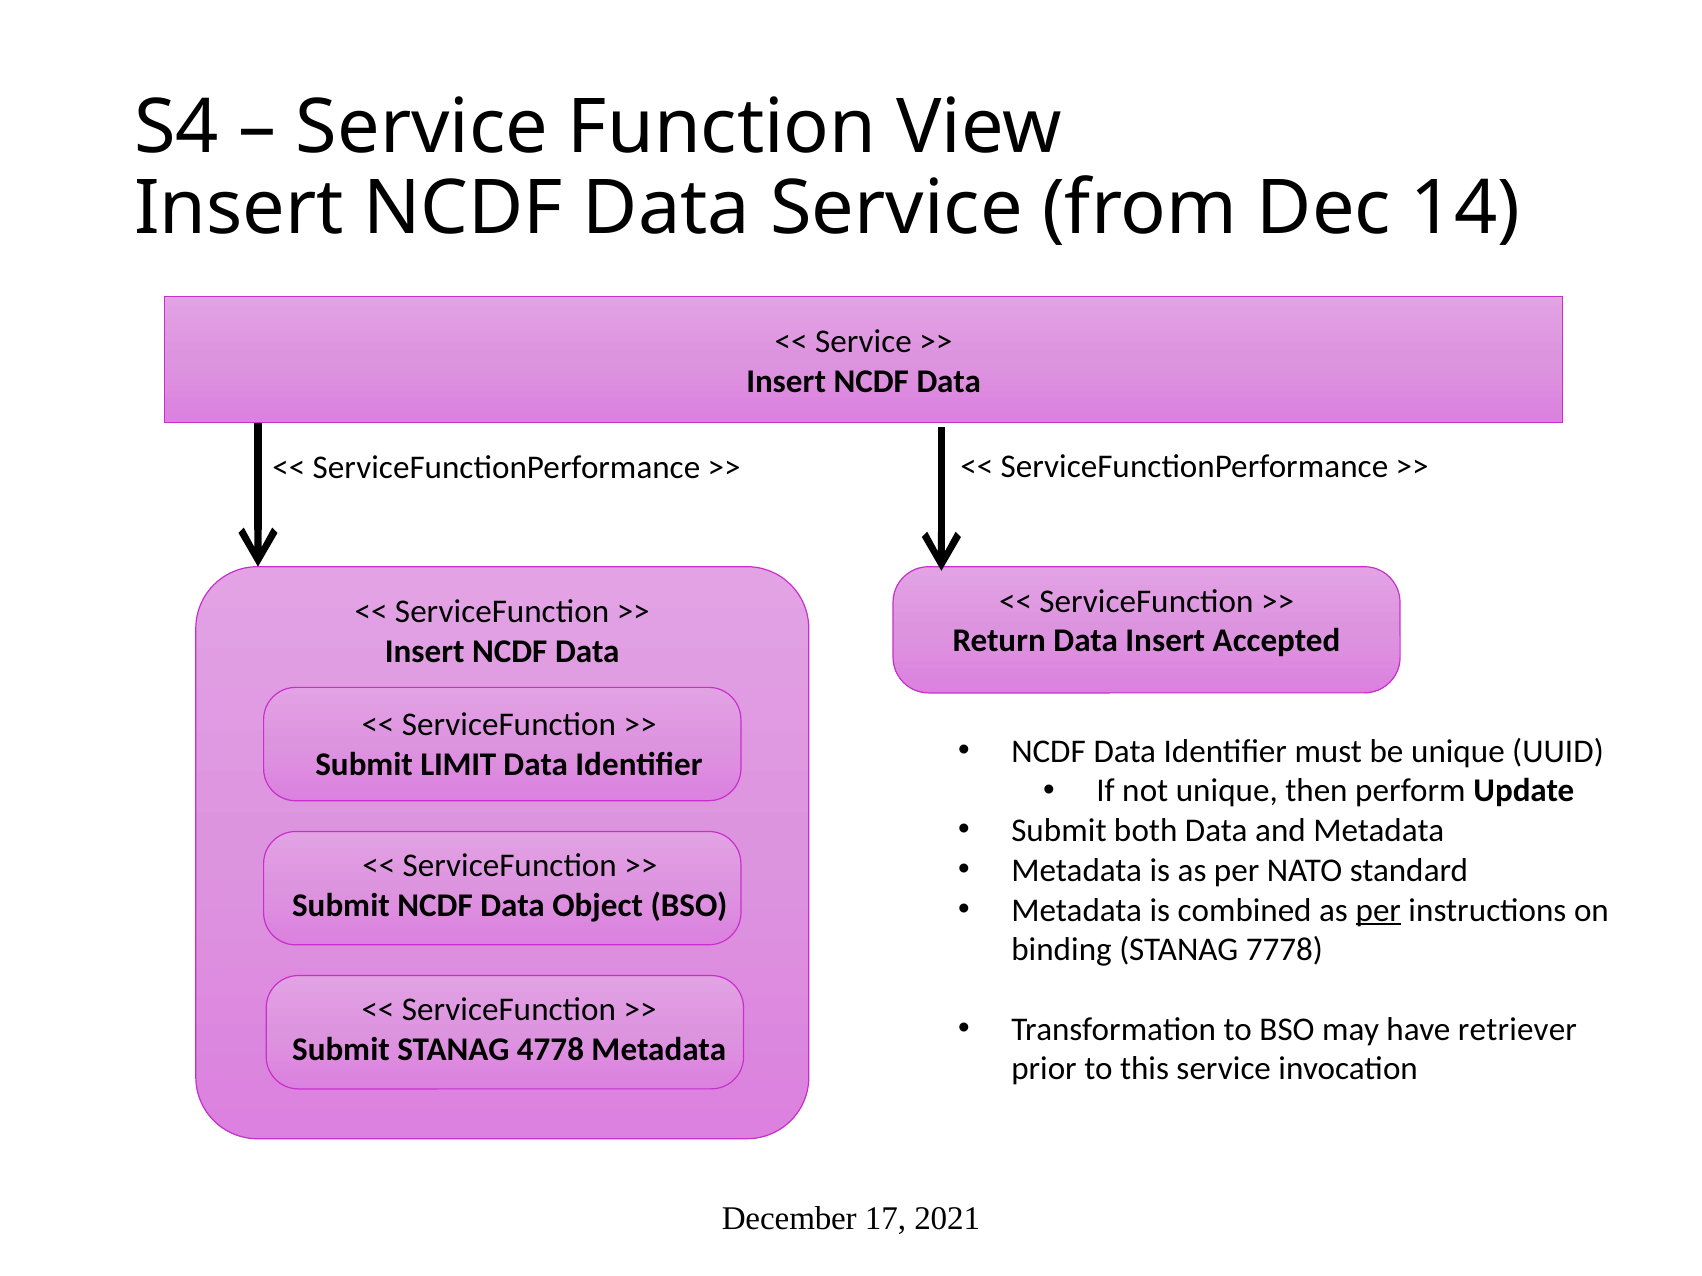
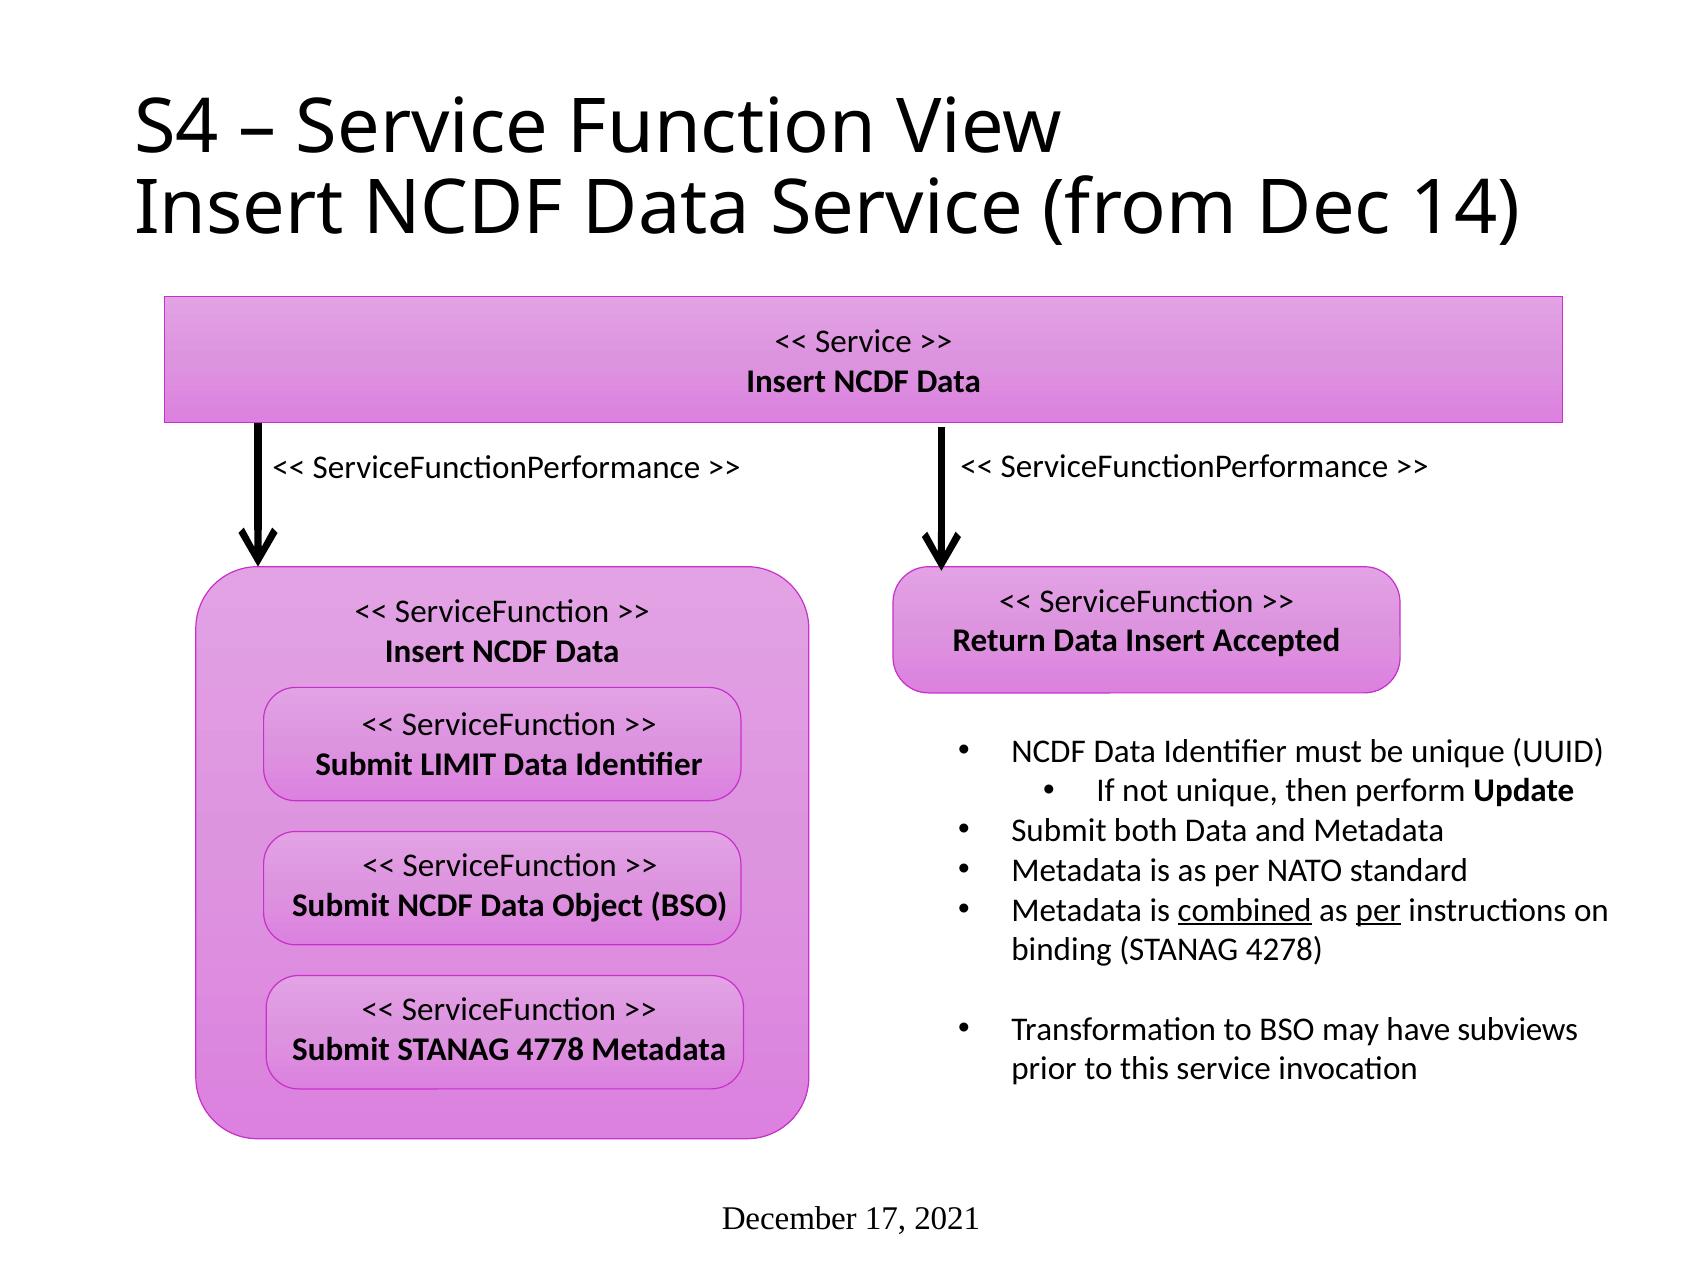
combined underline: none -> present (1245, 911)
7778: 7778 -> 4278 (1284, 950)
retriever: retriever -> subviews (1518, 1030)
